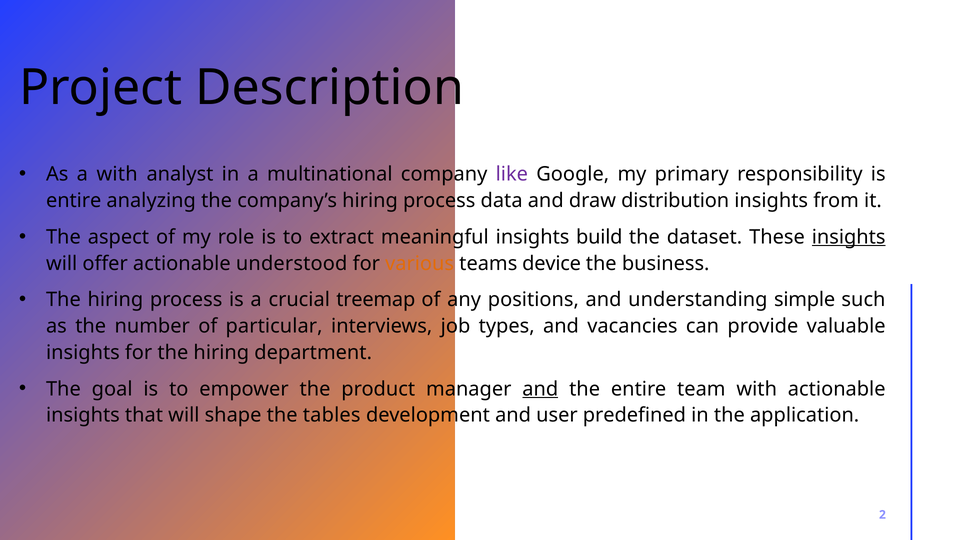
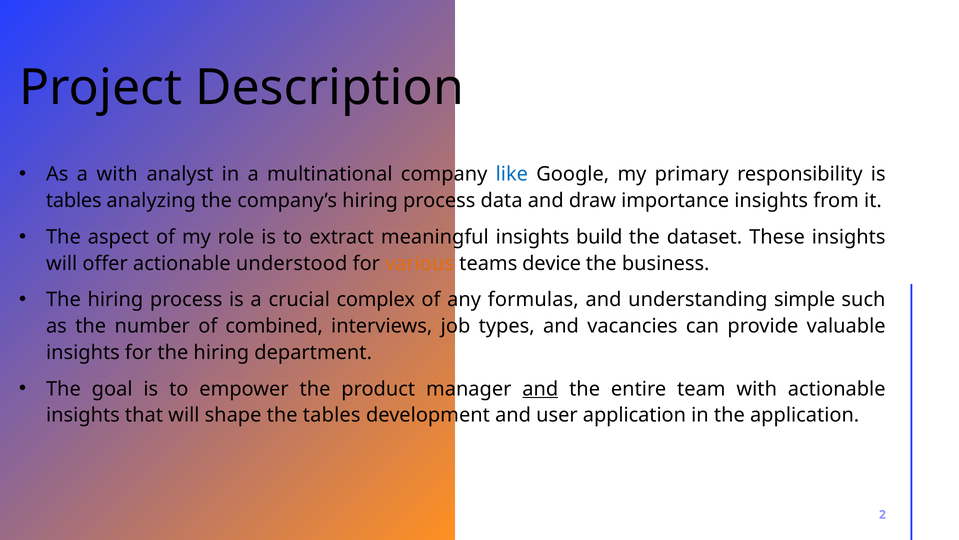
like colour: purple -> blue (512, 174)
entire: entire -> tables (74, 200)
distribution: distribution -> importance (675, 200)
insights underline: present -> none (849, 237)
treemap: treemap -> complex (376, 300)
positions: positions -> formulas (533, 300)
particular: particular -> combined (274, 326)
user predefined: predefined -> application (634, 415)
